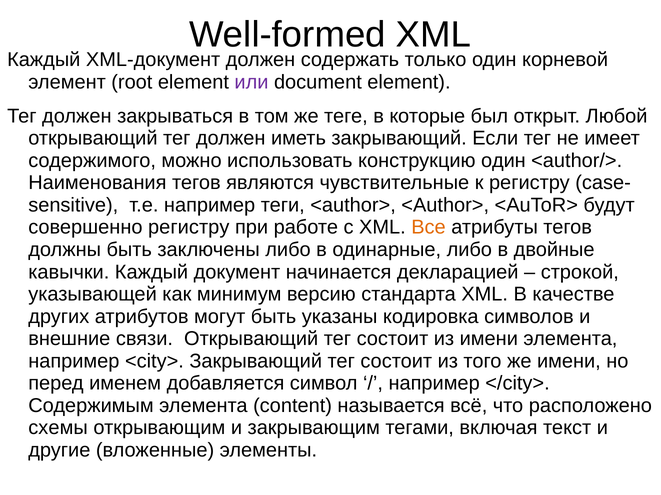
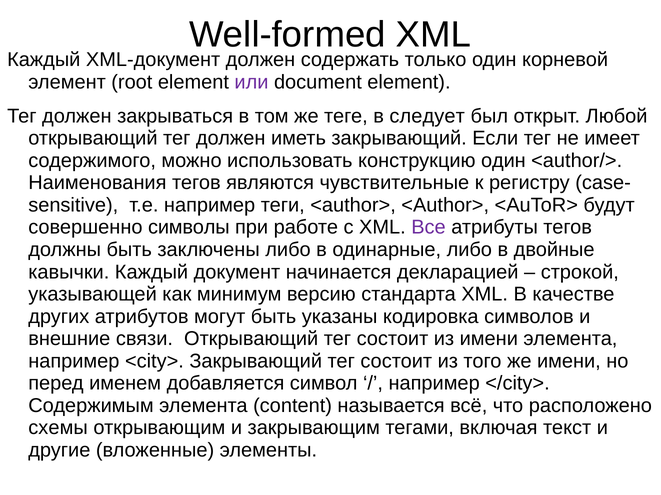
которые: которые -> следует (427, 116)
совершенно регистру: регистру -> символы (189, 228)
Все colour: orange -> purple (428, 228)
